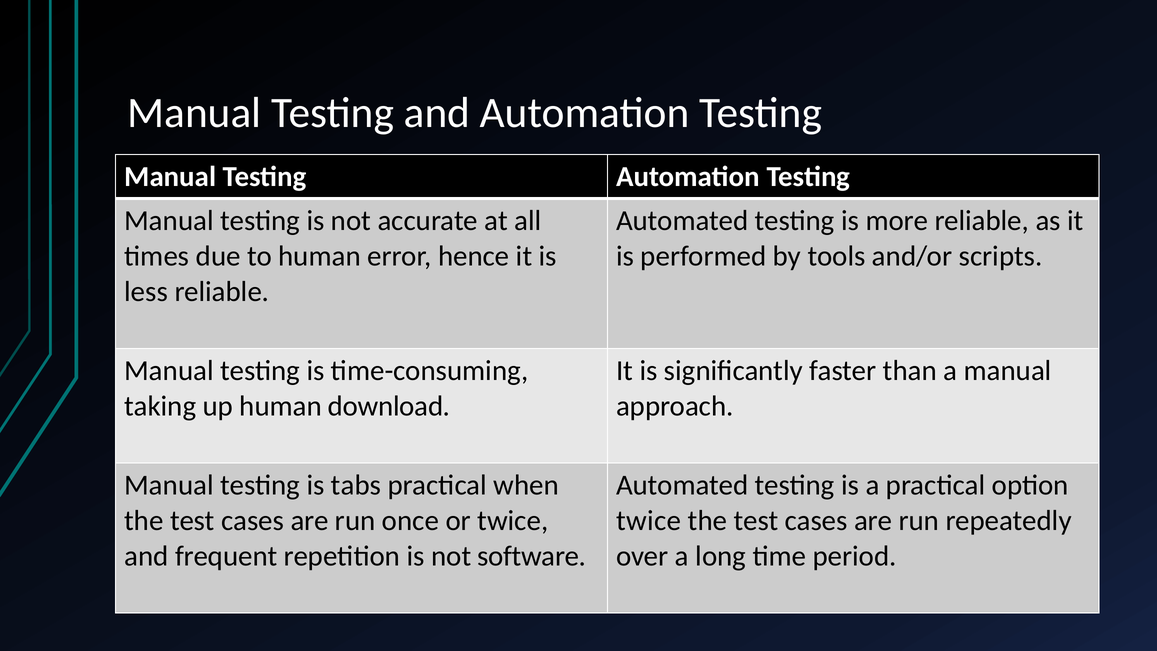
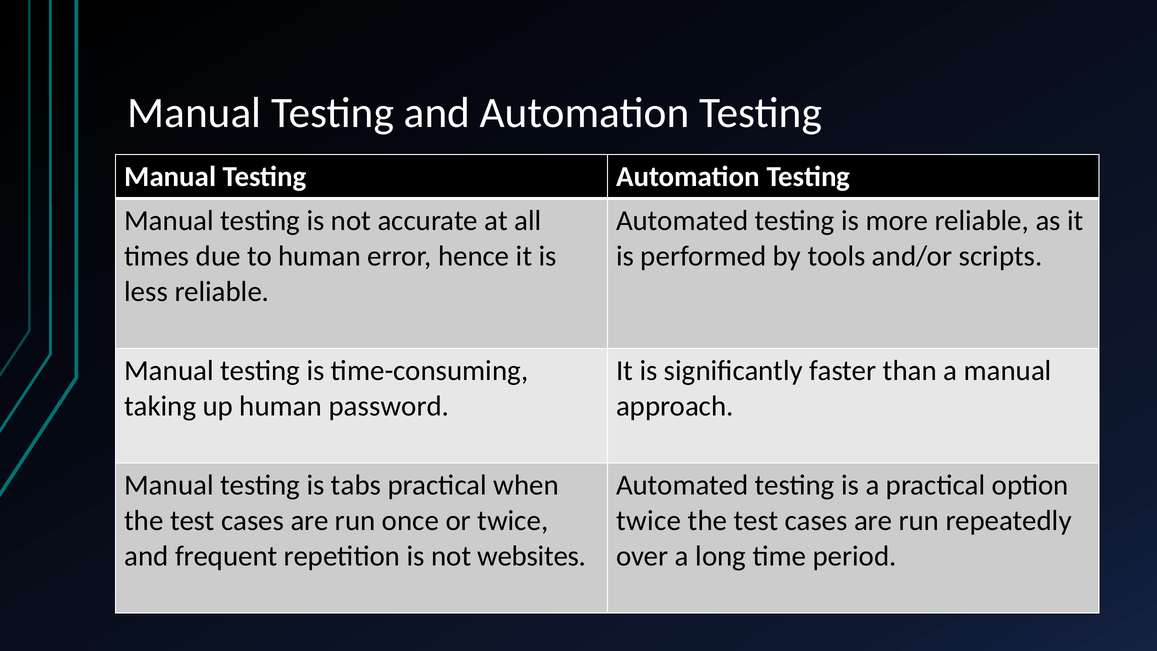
download: download -> password (389, 406)
software: software -> websites (532, 556)
